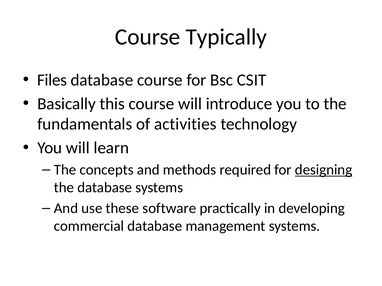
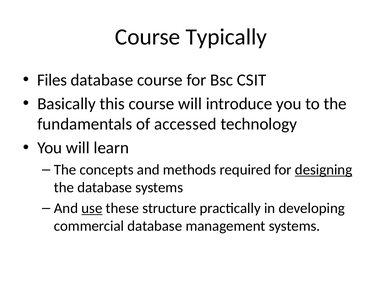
activities: activities -> accessed (185, 124)
use underline: none -> present (92, 209)
software: software -> structure (169, 209)
